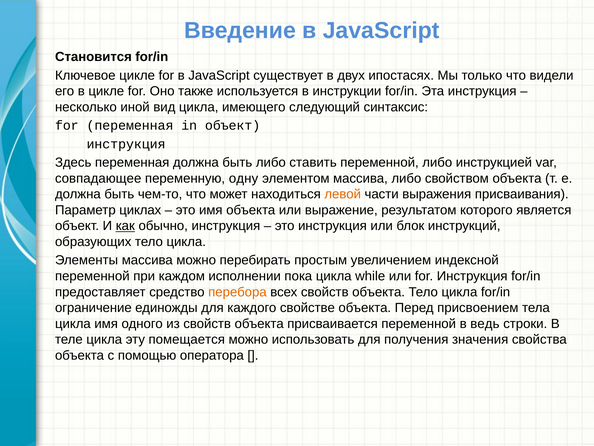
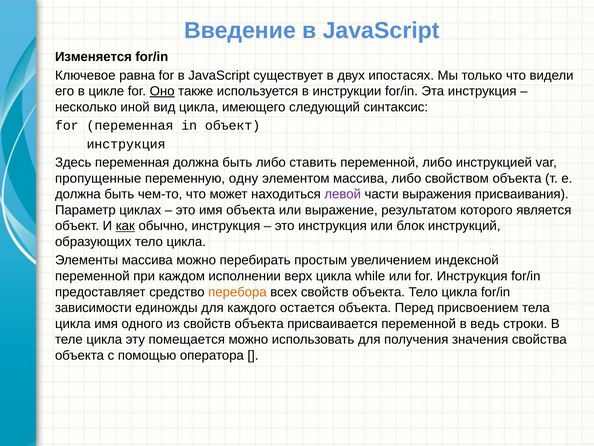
Становится: Становится -> Изменяется (93, 57)
Ключевое цикле: цикле -> равна (137, 75)
Оно underline: none -> present (162, 91)
совпадающее: совпадающее -> пропущенные (98, 178)
левой colour: orange -> purple (343, 194)
пока: пока -> верх (298, 276)
ограничение: ограничение -> зависимости (93, 307)
свойстве: свойстве -> остается (307, 307)
